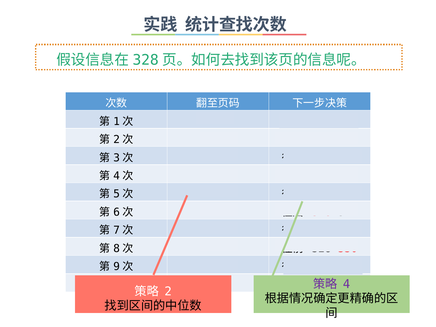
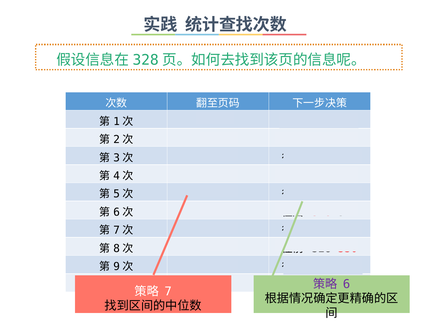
4: 4 -> 6 (347, 284)
2: 2 -> 7 (168, 291)
